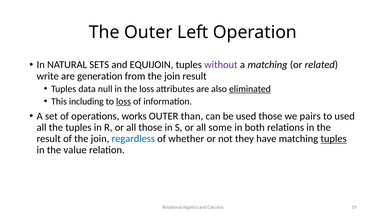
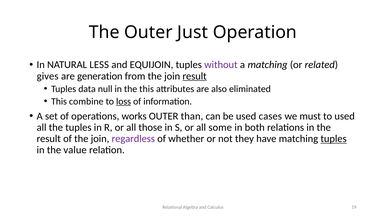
Left: Left -> Just (193, 32)
SETS: SETS -> LESS (99, 65)
write: write -> gives (48, 76)
result underline: none -> present (195, 76)
the loss: loss -> this (147, 89)
eliminated underline: present -> none (250, 89)
including: including -> combine (86, 101)
used those: those -> cases (270, 116)
pairs: pairs -> must (310, 116)
regardless colour: blue -> purple (133, 139)
